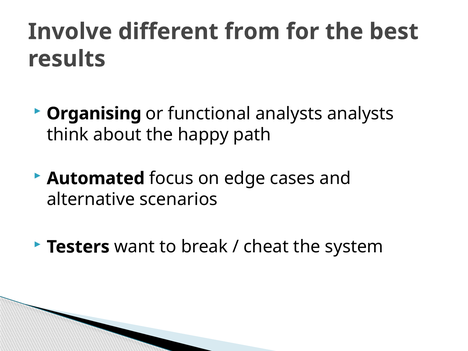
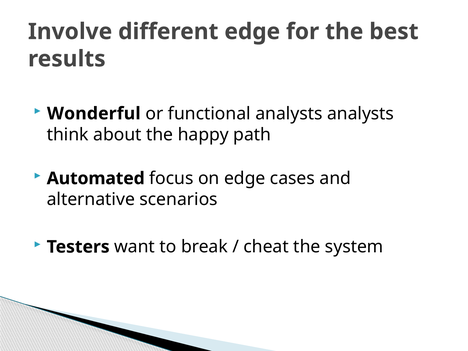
different from: from -> edge (252, 32)
Organising: Organising -> Wonderful (94, 114)
